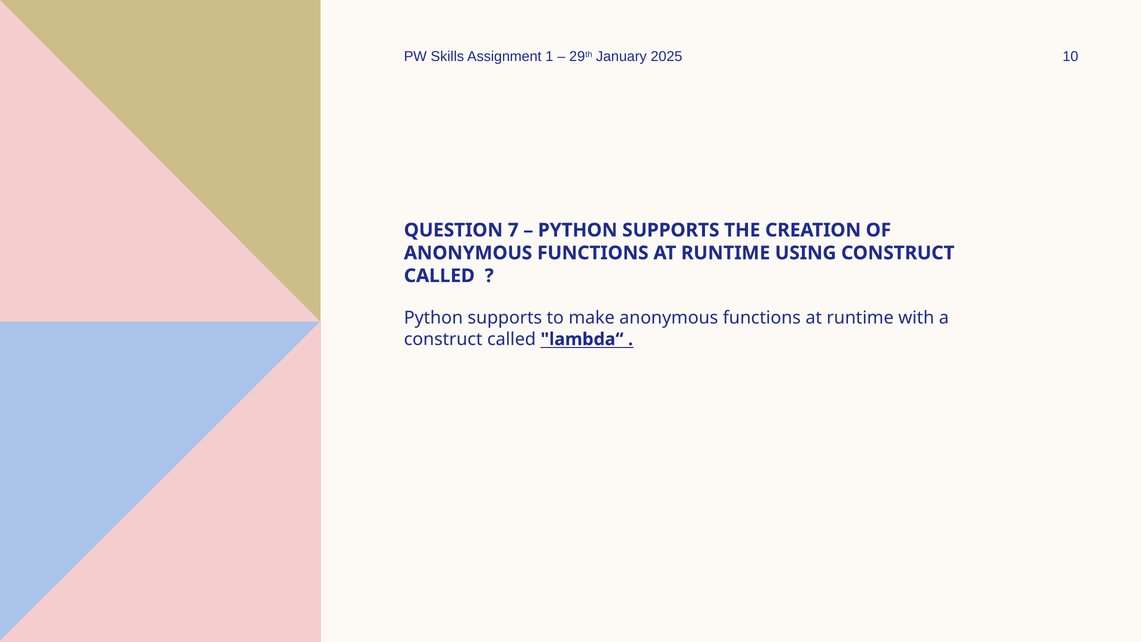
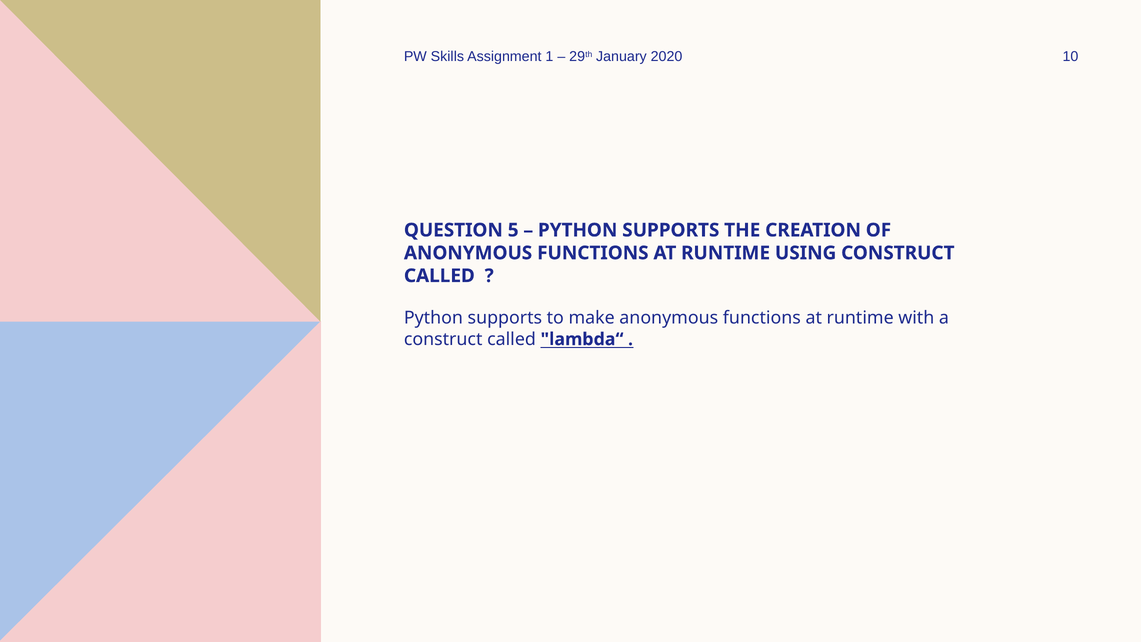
2025: 2025 -> 2020 (667, 57)
7: 7 -> 5 (513, 230)
